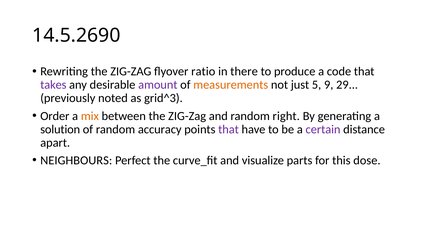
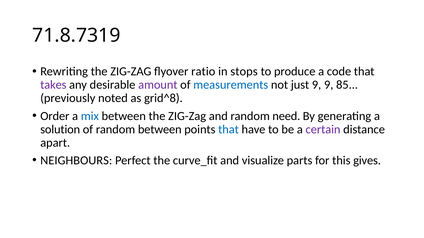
14.5.2690: 14.5.2690 -> 71.8.7319 (76, 36)
there: there -> stops (244, 72)
measurements colour: orange -> blue (231, 85)
just 5: 5 -> 9 (317, 85)
29: 29 -> 85 (347, 85)
grid^3: grid^3 -> grid^8 (163, 98)
mix colour: orange -> blue (90, 116)
right: right -> need (286, 116)
random accuracy: accuracy -> between (160, 130)
that colour: purple -> blue (229, 130)
dose: dose -> gives (367, 161)
